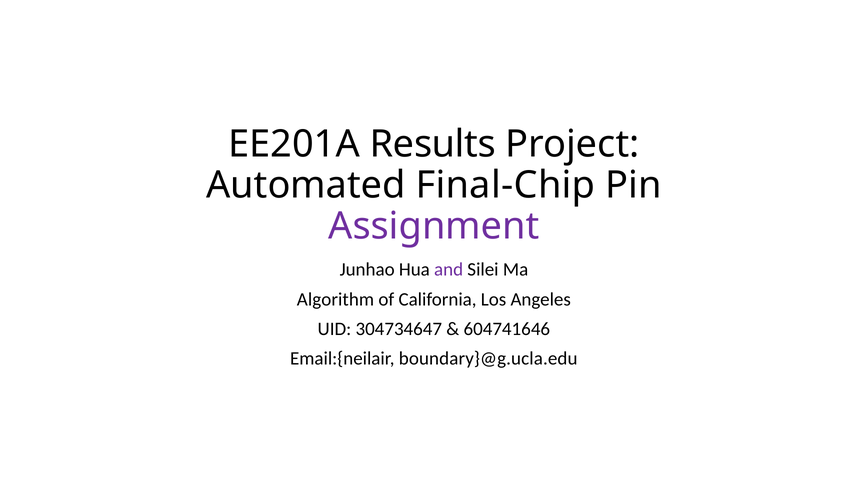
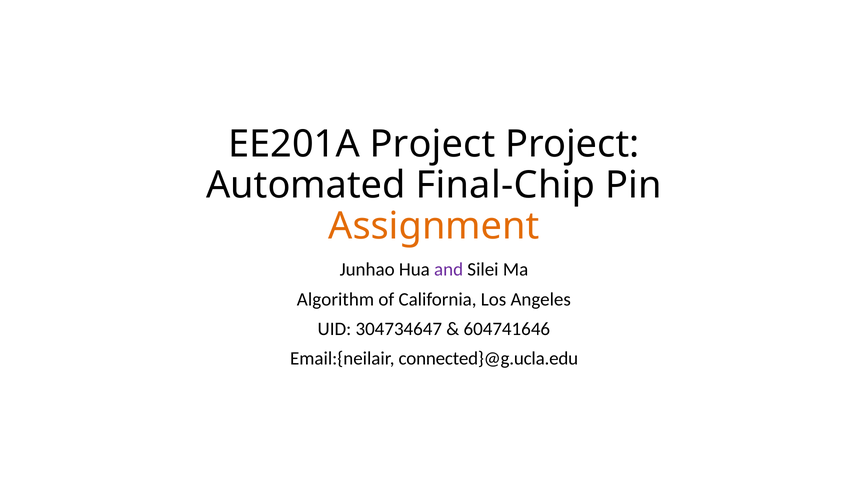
EE201A Results: Results -> Project (433, 144)
Assignment colour: purple -> orange (434, 226)
boundary}@g.ucla.edu: boundary}@g.ucla.edu -> connected}@g.ucla.edu (488, 358)
